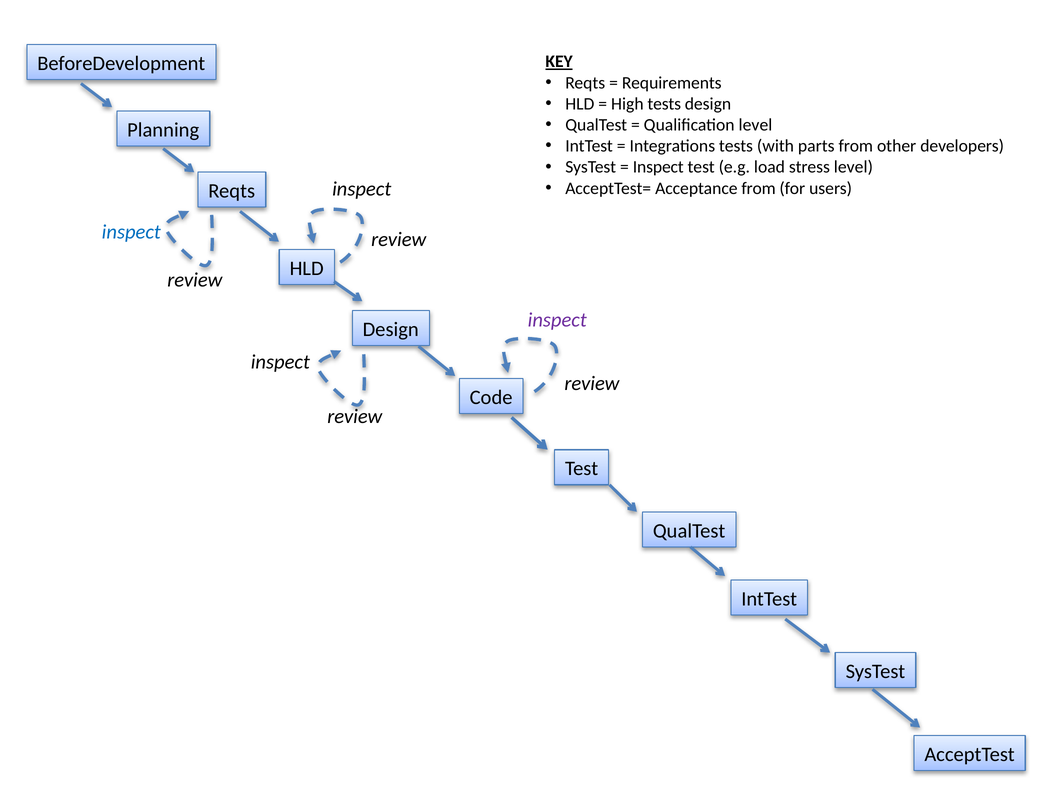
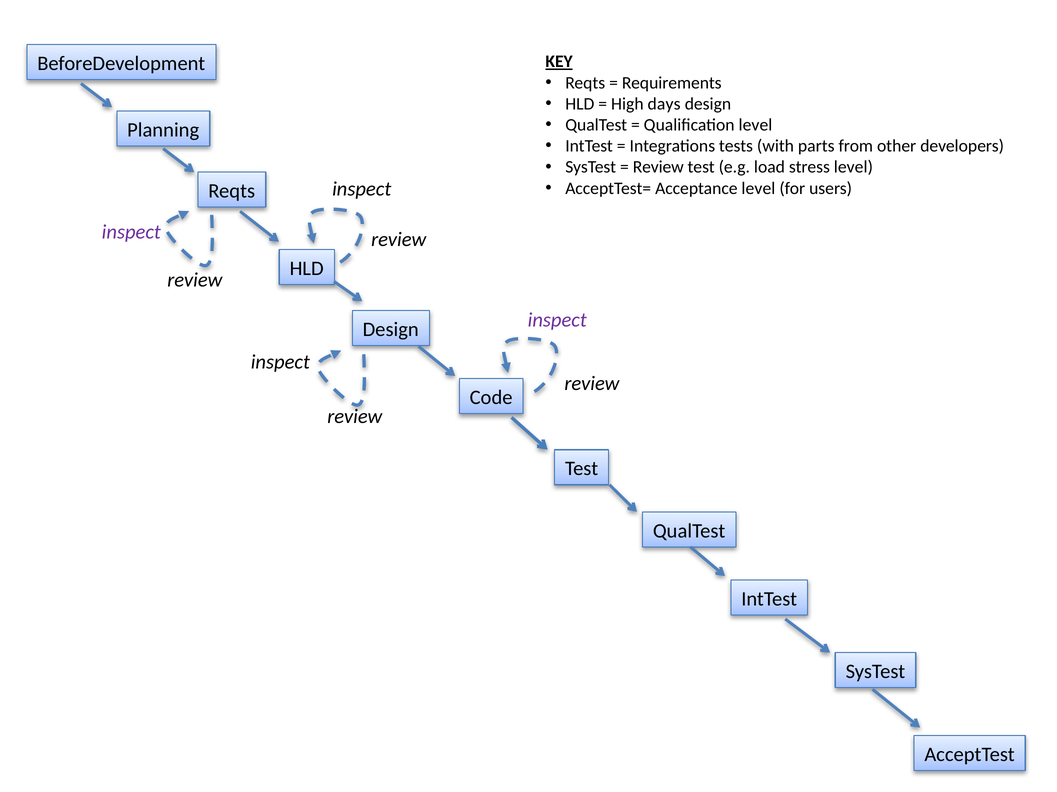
High tests: tests -> days (664, 104)
Inspect: Inspect -> Review (658, 167)
Acceptance from: from -> level (758, 188)
inspect colour: blue -> purple (131, 232)
